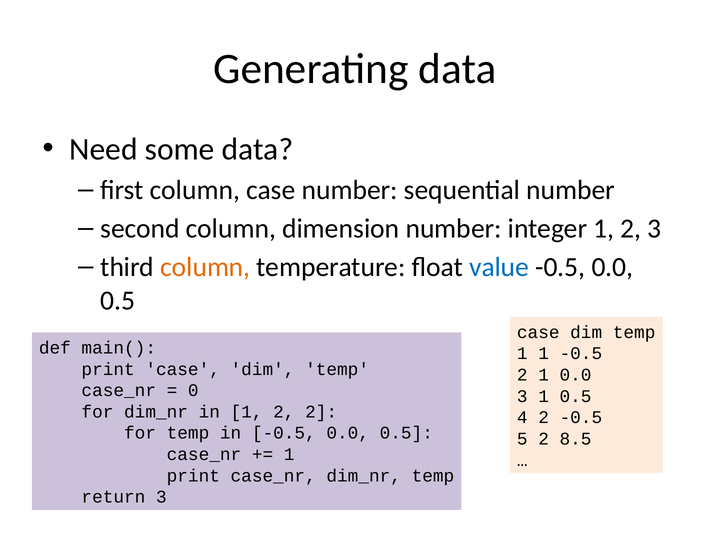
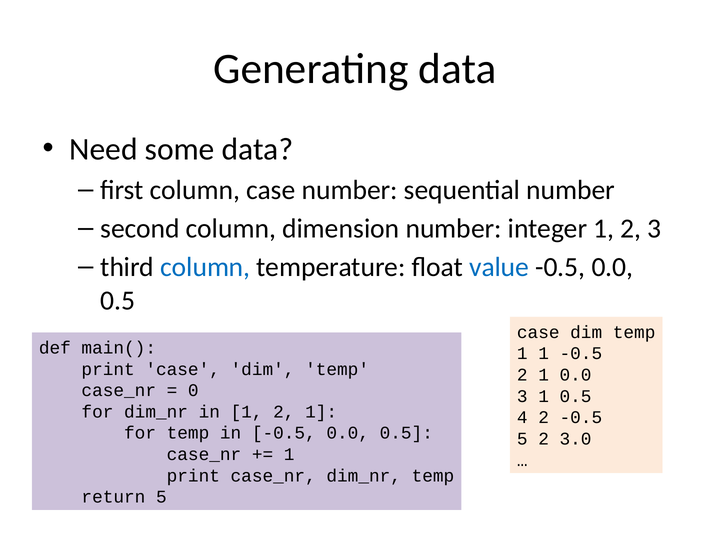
column colour: orange -> blue (205, 267)
1 2 2: 2 -> 1 (321, 411)
8.5: 8.5 -> 3.0 (576, 438)
return 3: 3 -> 5 (161, 497)
